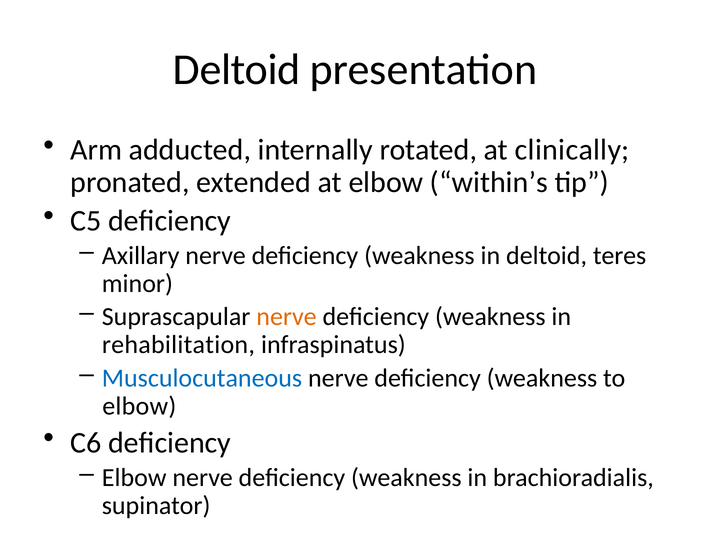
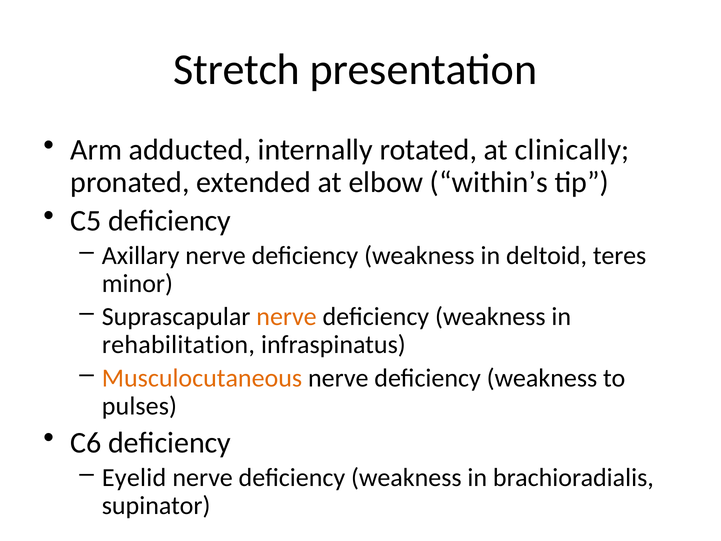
Deltoid: Deltoid -> Stretch (237, 70)
Musculocutaneous colour: blue -> orange (202, 378)
elbow: elbow -> pulses (139, 406)
Elbow: Elbow -> Eyelid (134, 477)
